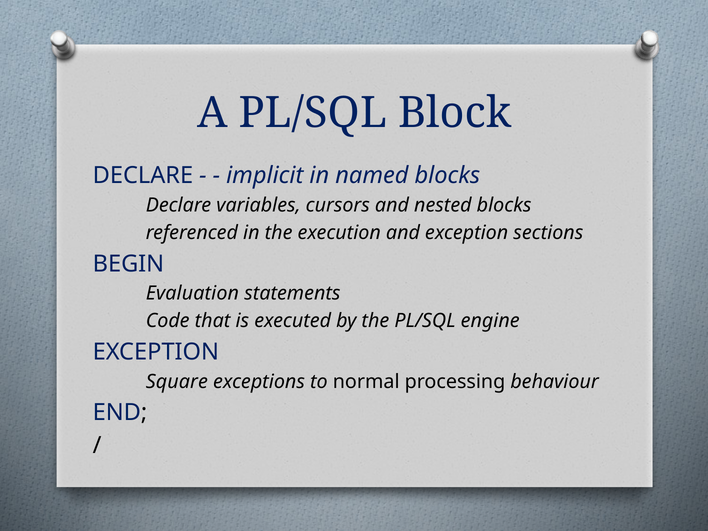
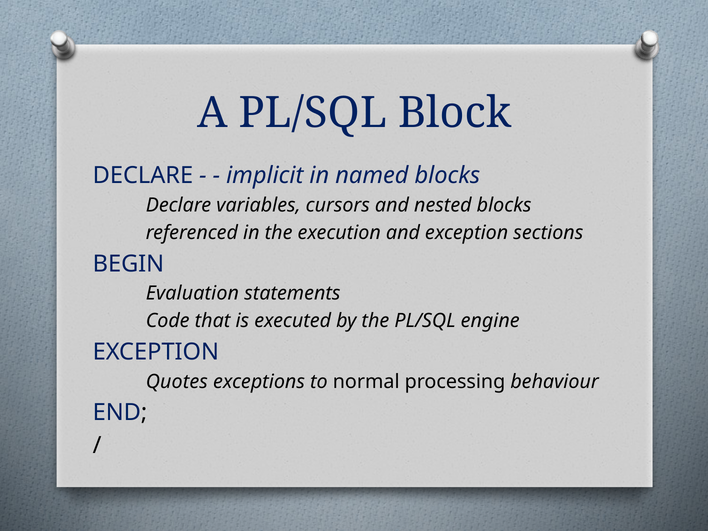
Square: Square -> Quotes (177, 382)
